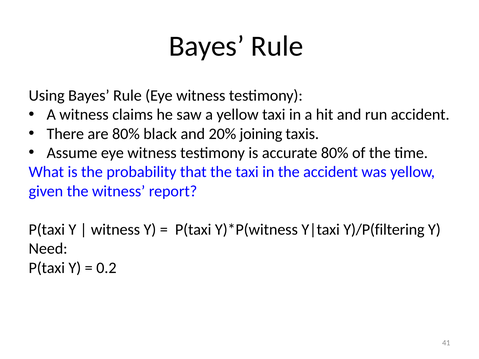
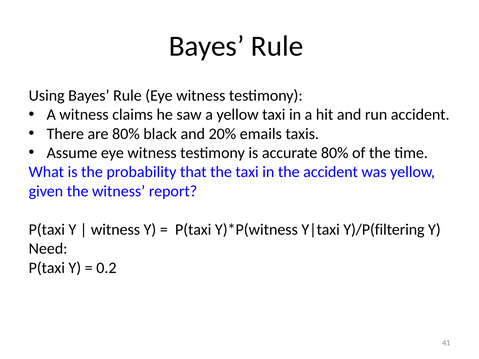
joining: joining -> emails (261, 134)
